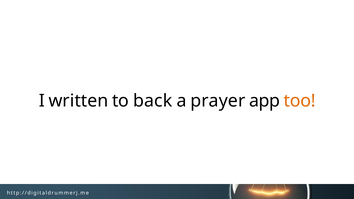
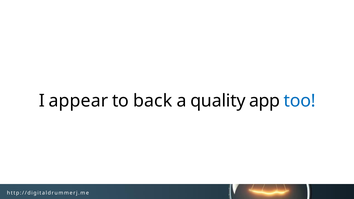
written: written -> appear (78, 101)
prayer: prayer -> quality (218, 101)
too colour: orange -> blue (300, 101)
